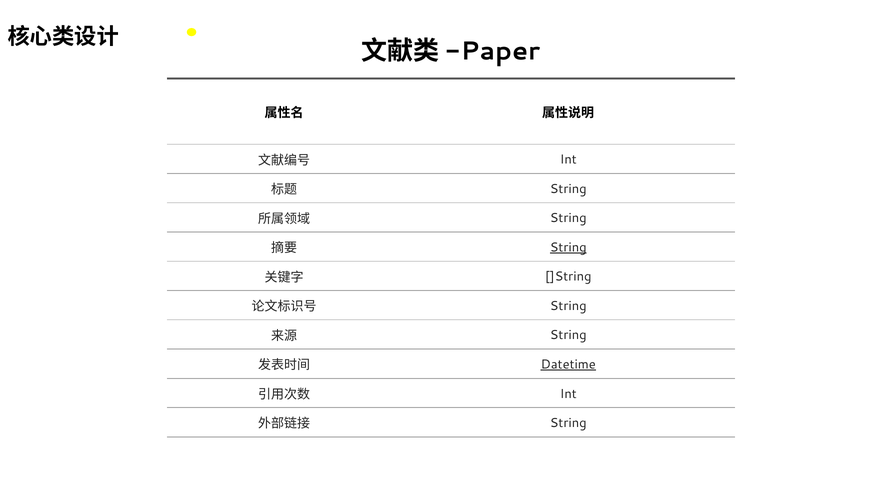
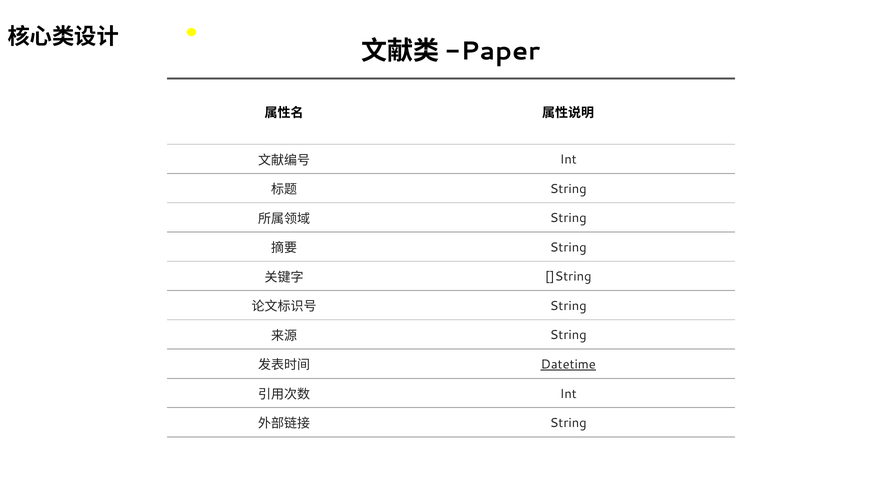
String underline: present -> none (568, 247)
